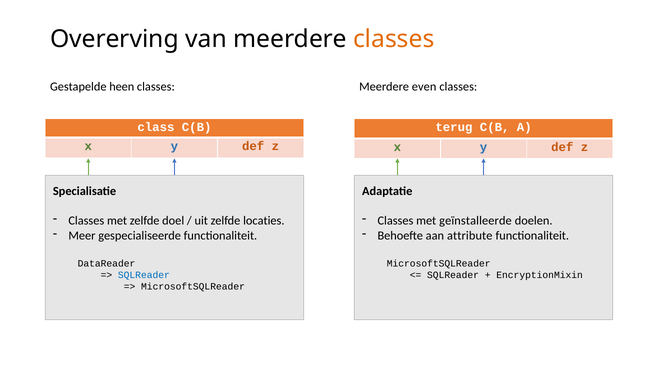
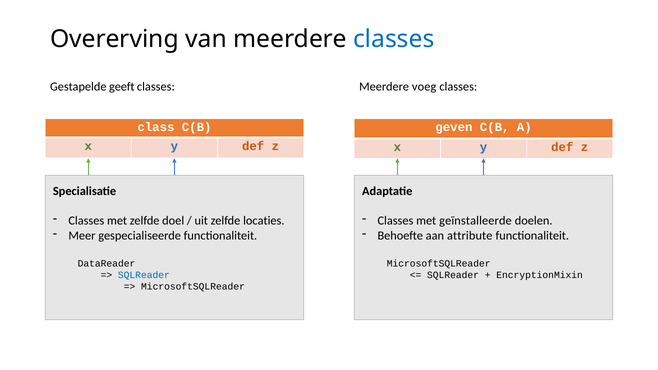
classes colour: orange -> blue (394, 39)
even: even -> voeg (424, 87)
heen: heen -> geeft (122, 87)
terug: terug -> geven (454, 127)
